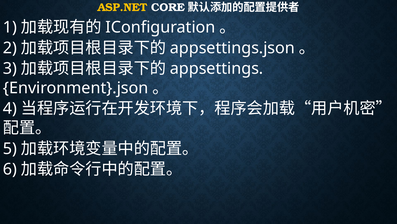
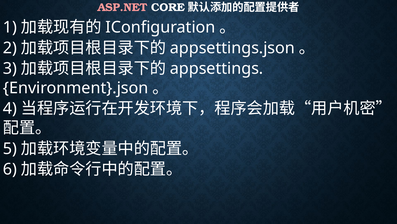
ASP.NET colour: yellow -> pink (123, 7)
